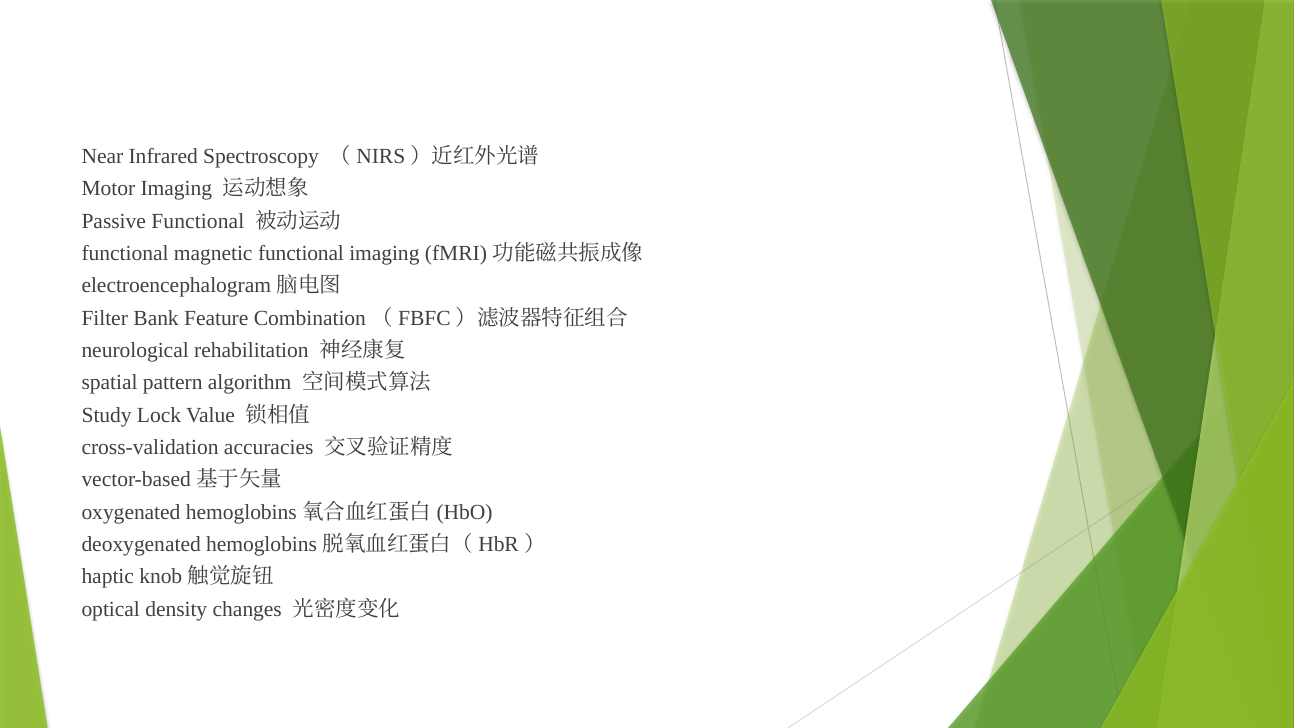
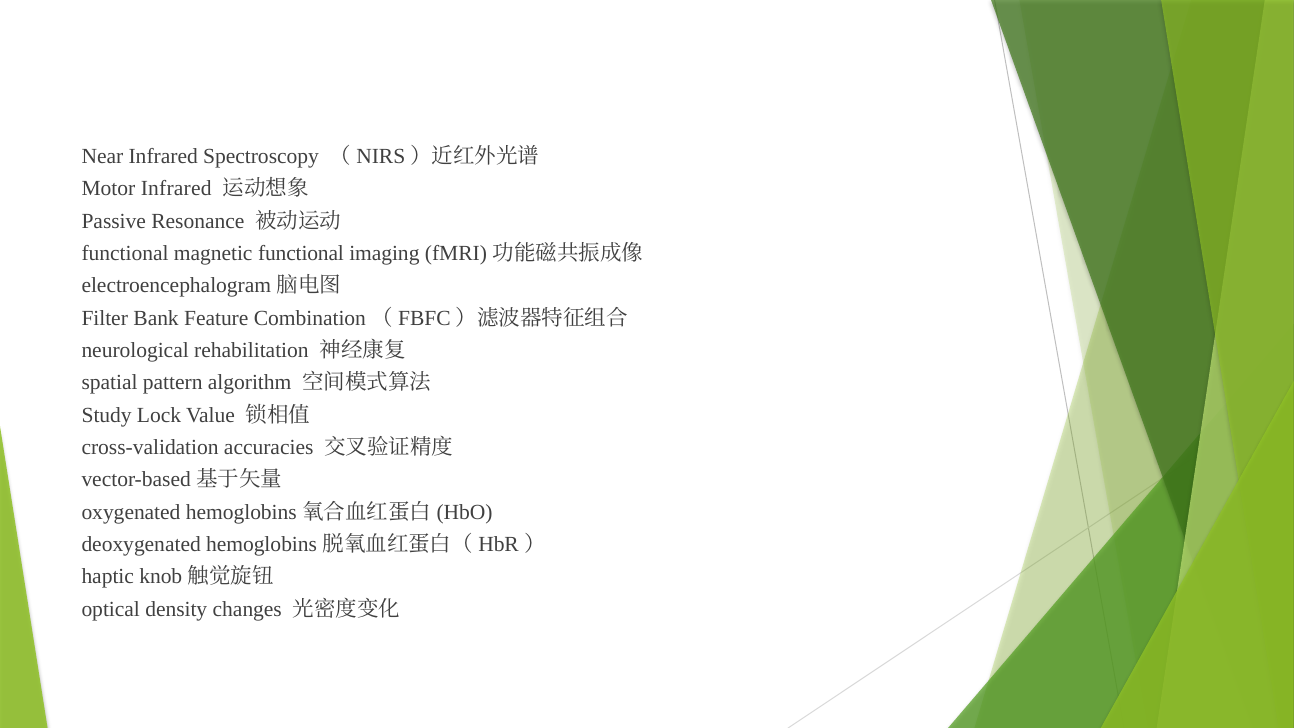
Motor Imaging: Imaging -> Infrared (176, 189)
Passive Functional: Functional -> Resonance (198, 221)
